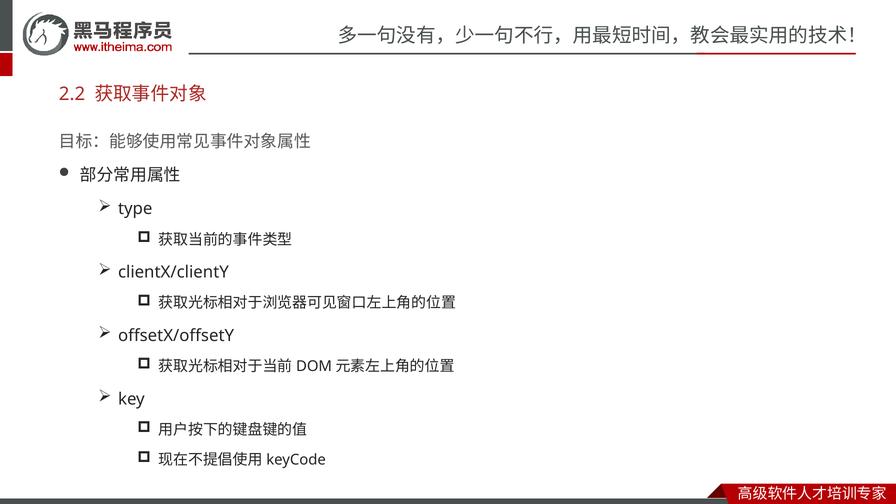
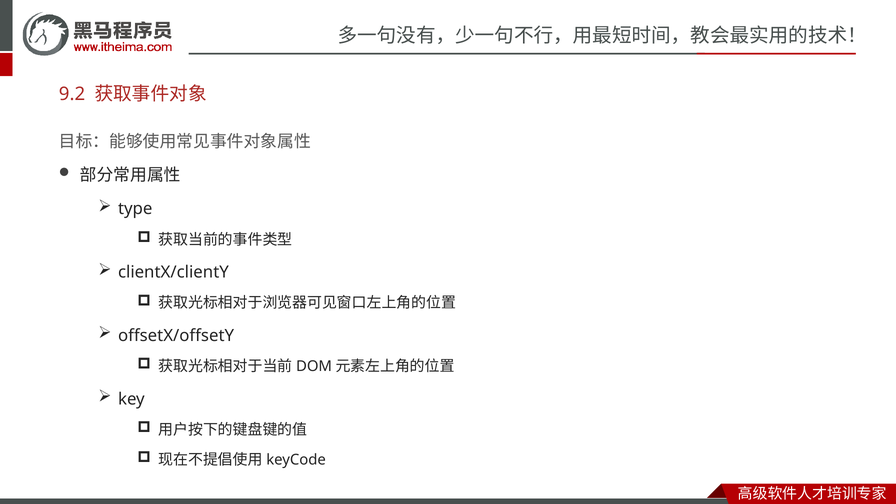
2.2: 2.2 -> 9.2 (72, 94)
